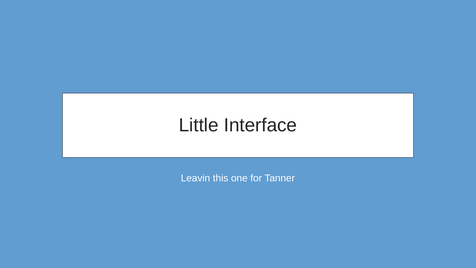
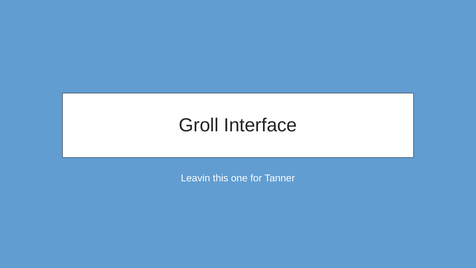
Little: Little -> Groll (199, 125)
